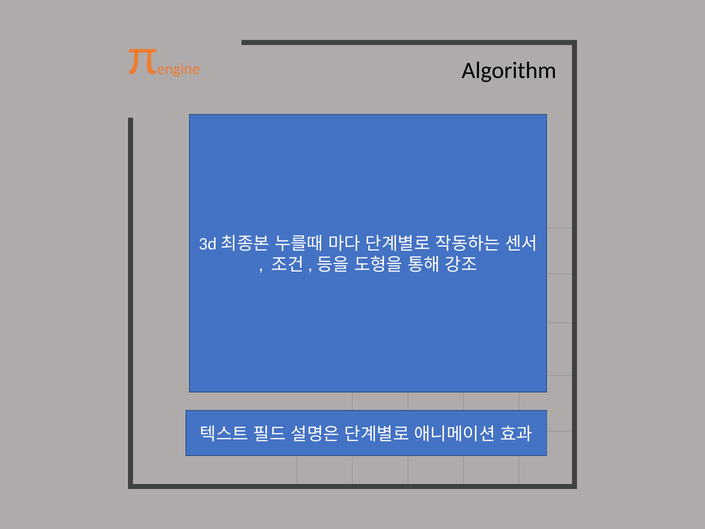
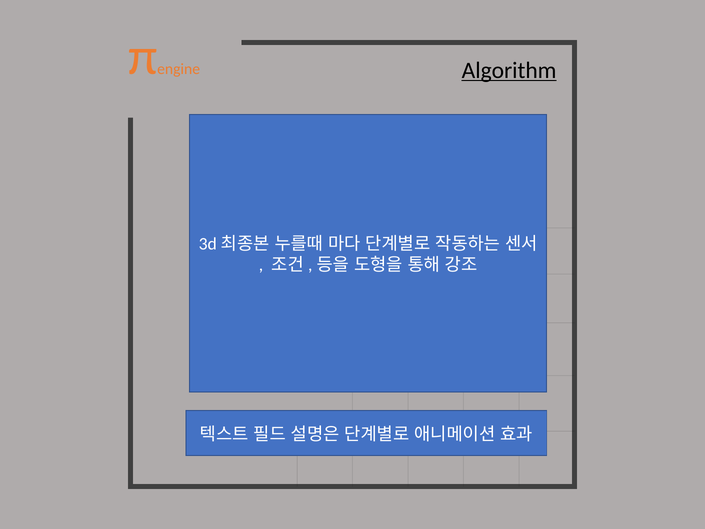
Algorithm underline: none -> present (509, 70)
